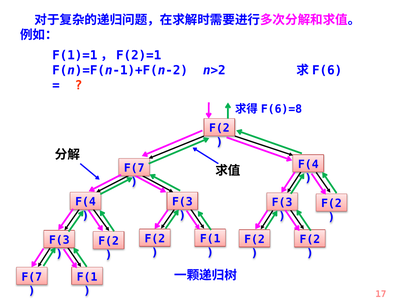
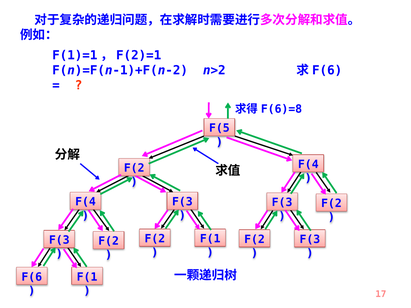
F(2: F(2 -> F(5 (219, 128)
F(7: F(7 -> F(2 (134, 168)
F(2: F(2 -> F(3 (310, 240)
F(7: F(7 -> F(6 (32, 277)
